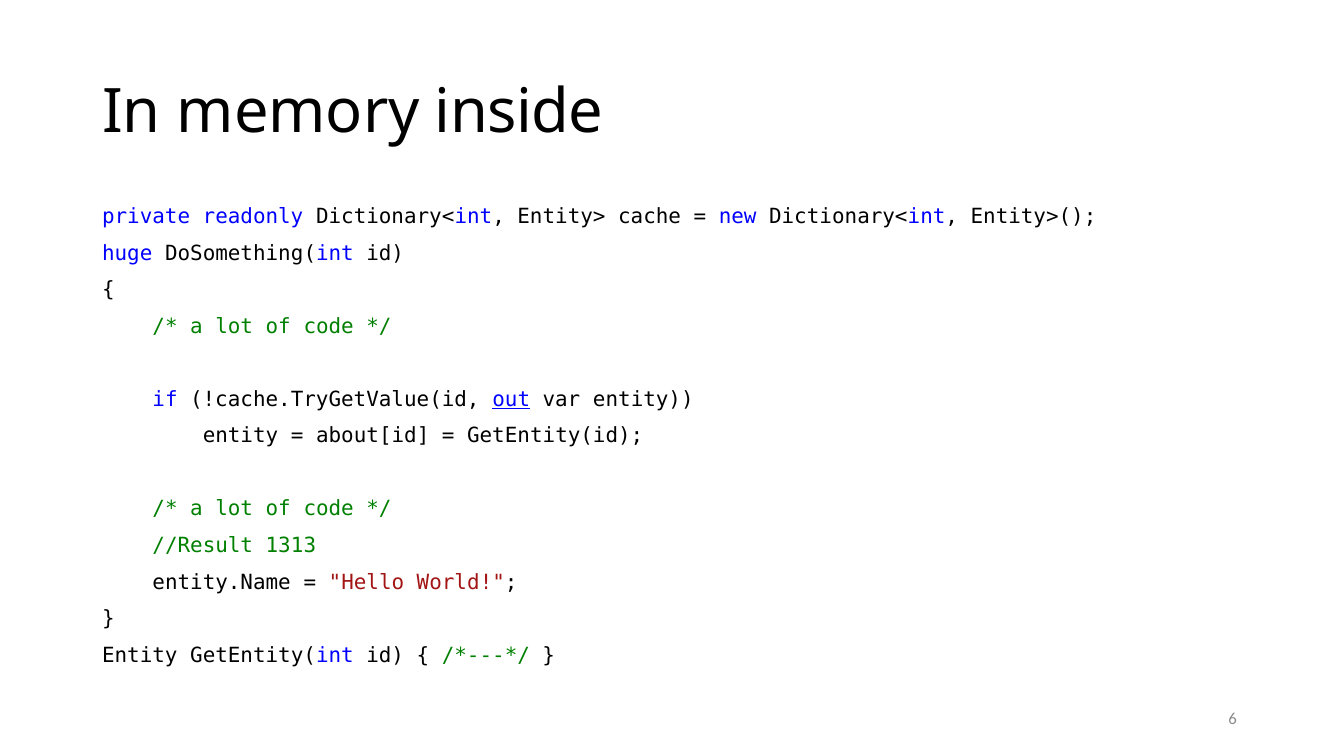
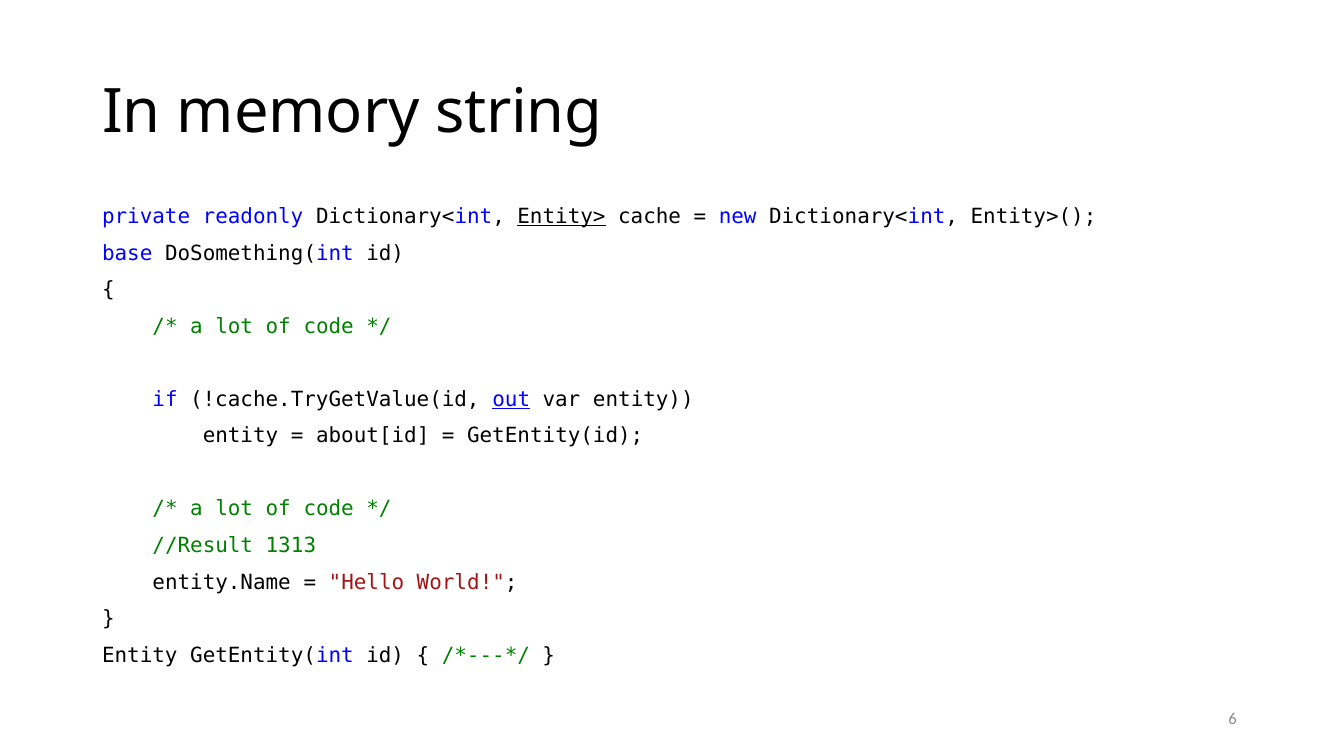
inside: inside -> string (519, 112)
Entity> underline: none -> present (561, 217)
huge: huge -> base (127, 253)
